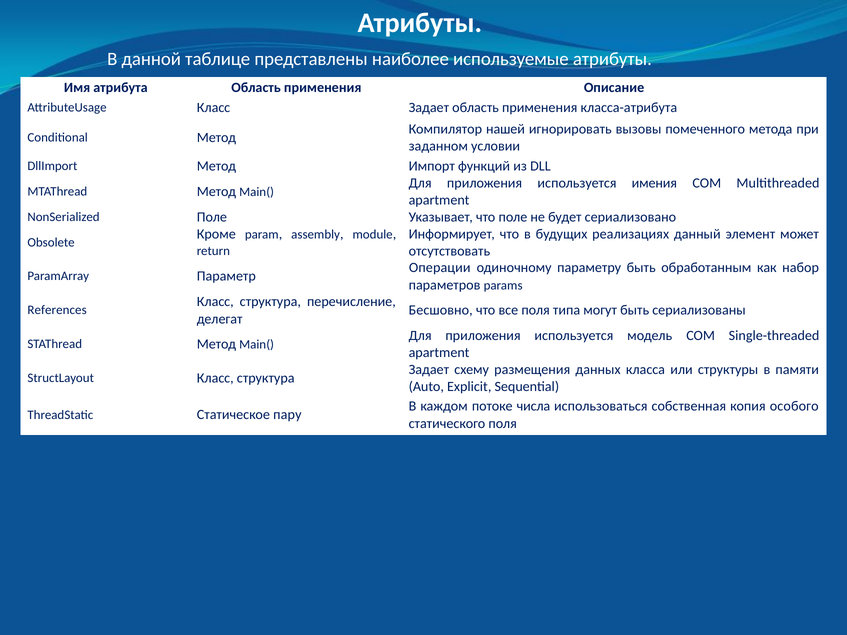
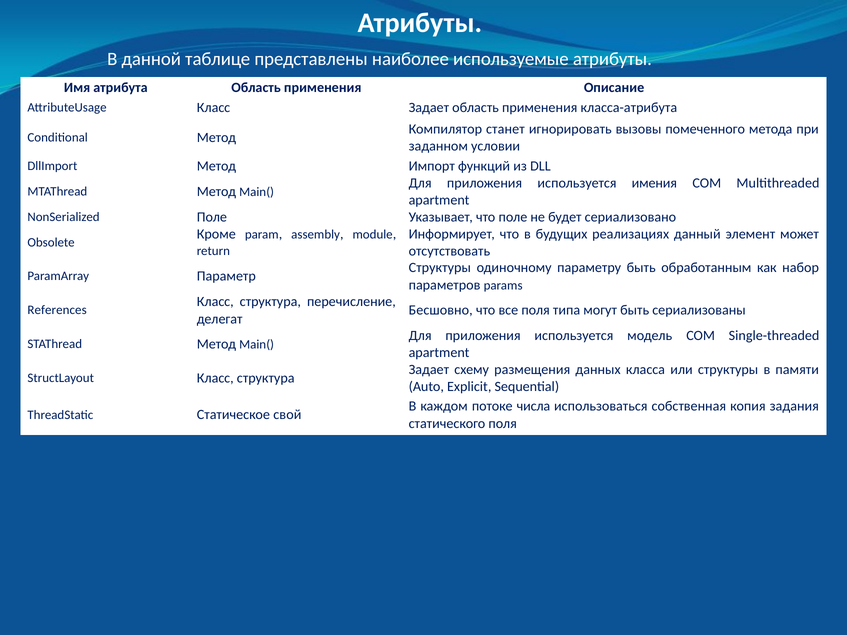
нашей: нашей -> станет (505, 129)
Операции: Операции -> Структуры (440, 268)
особого: особого -> задания (794, 406)
пару: пару -> свой (287, 415)
